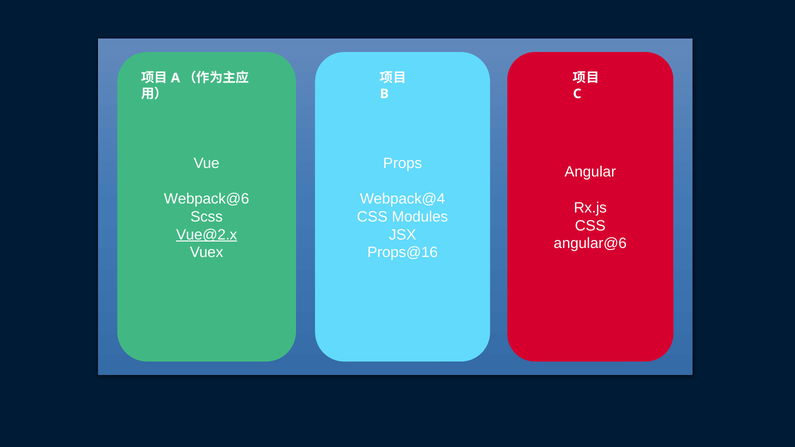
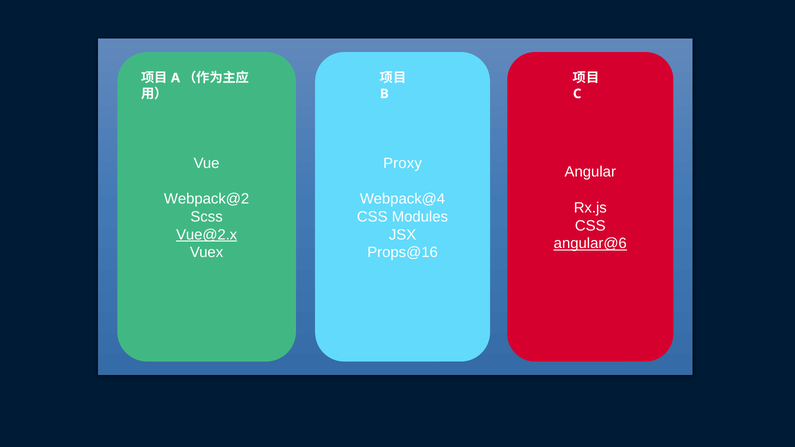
Props: Props -> Proxy (402, 163)
Webpack@6: Webpack@6 -> Webpack@2 (207, 199)
angular@6 underline: none -> present (590, 244)
